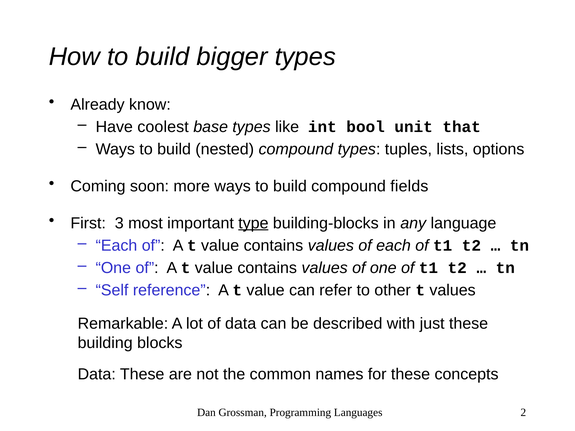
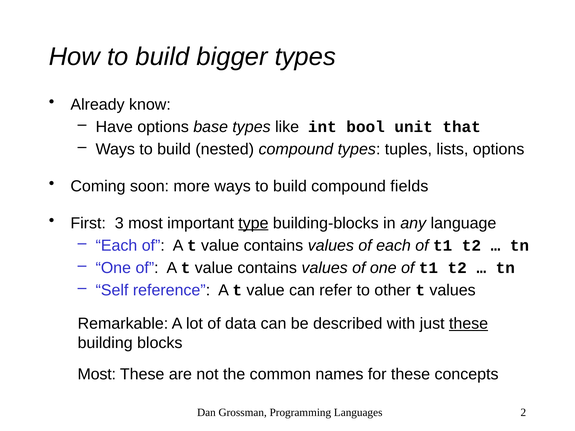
Have coolest: coolest -> options (163, 127)
these underline: none -> present (469, 324)
Data: Data -> Most (97, 374)
